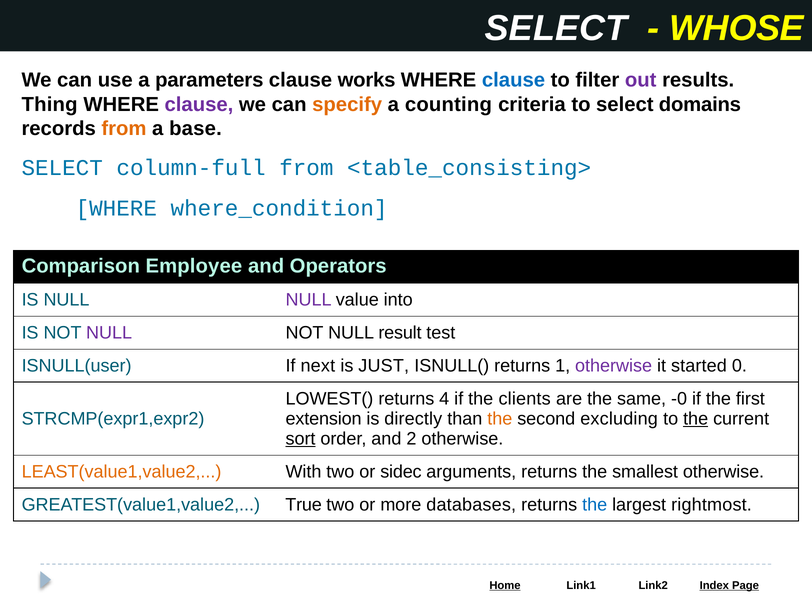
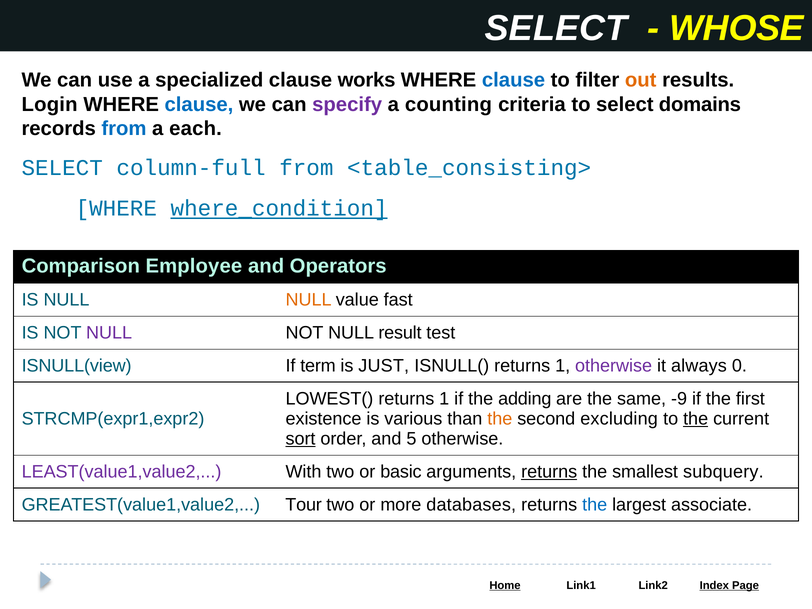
parameters: parameters -> specialized (209, 80)
out colour: purple -> orange (641, 80)
Thing: Thing -> Login (50, 104)
clause colour: purple -> blue (199, 104)
specify colour: orange -> purple (347, 104)
from colour: orange -> blue (124, 129)
base: base -> each (195, 129)
where_condition underline: none -> present (279, 209)
NULL colour: purple -> orange (309, 300)
into: into -> fast (398, 300)
ISNULL(user: ISNULL(user -> ISNULL(view (77, 366)
next: next -> term (318, 366)
started: started -> always (699, 366)
4: 4 -> 1 (444, 399)
clients: clients -> adding (525, 399)
-0: -0 -> -9 (679, 399)
extension: extension -> existence (323, 419)
directly: directly -> various (413, 419)
2: 2 -> 5 (411, 439)
LEAST(value1,value2 colour: orange -> purple (122, 472)
sidec: sidec -> basic (401, 472)
returns underline: none -> present (549, 472)
smallest otherwise: otherwise -> subquery (723, 472)
True: True -> Tour (304, 505)
rightmost: rightmost -> associate (712, 505)
